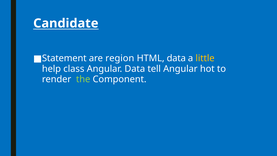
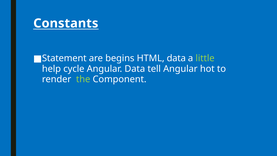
Candidate: Candidate -> Constants (66, 23)
region: region -> begins (120, 58)
little colour: yellow -> light green (205, 58)
class: class -> cycle (74, 69)
